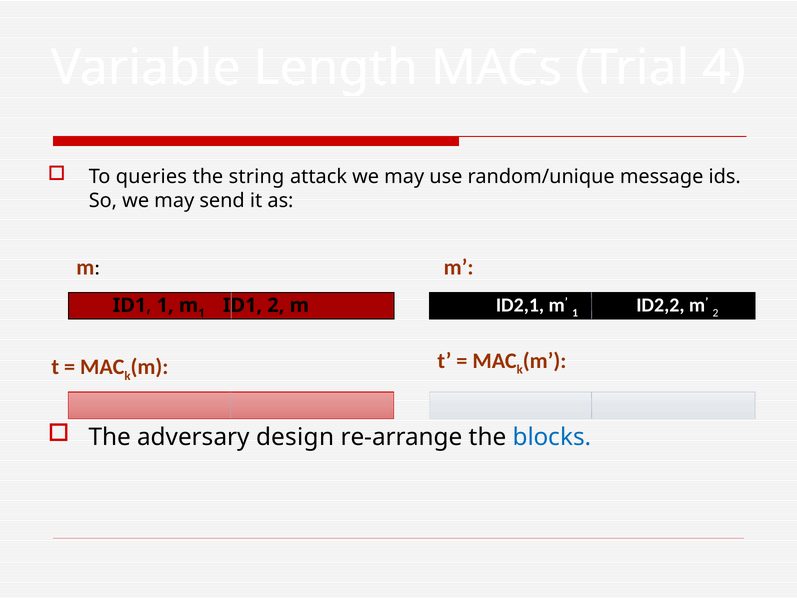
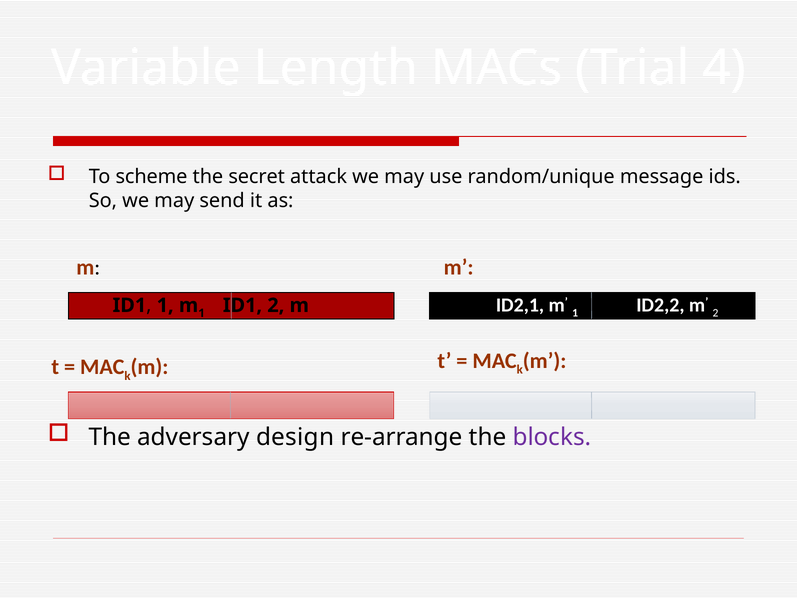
queries: queries -> scheme (152, 177)
string: string -> secret (257, 177)
blocks colour: blue -> purple (552, 437)
